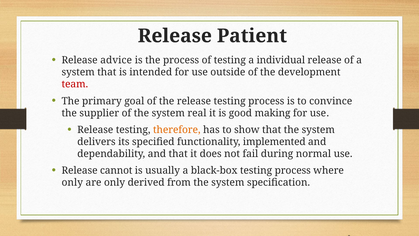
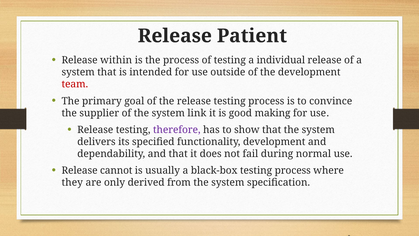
advice: advice -> within (116, 60)
real: real -> link (197, 113)
therefore colour: orange -> purple (177, 130)
functionality implemented: implemented -> development (274, 142)
only: only -> they (72, 182)
